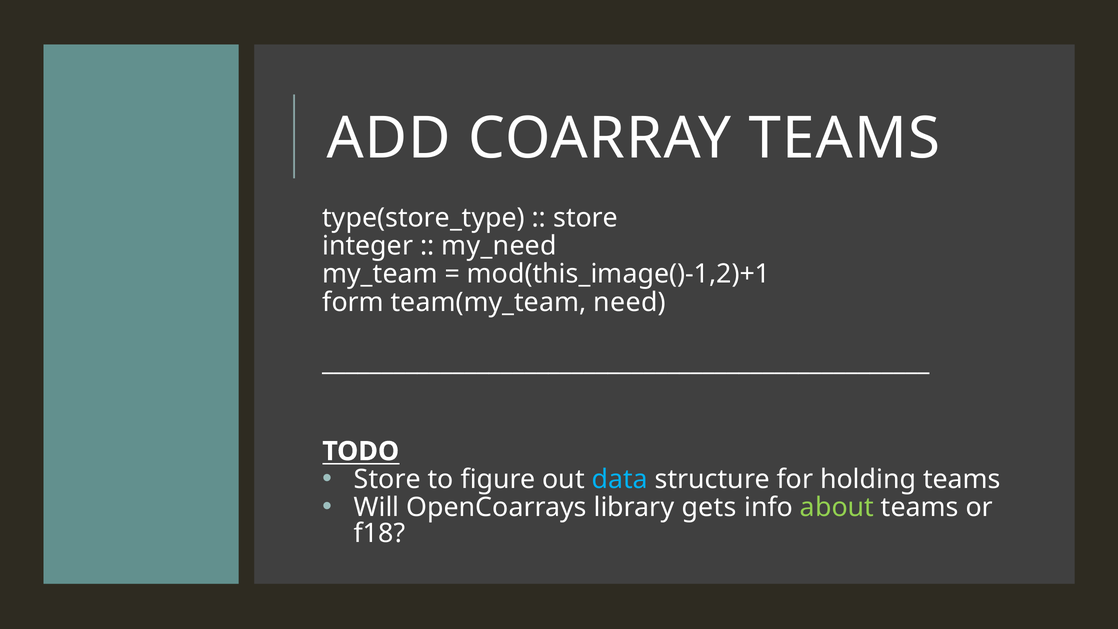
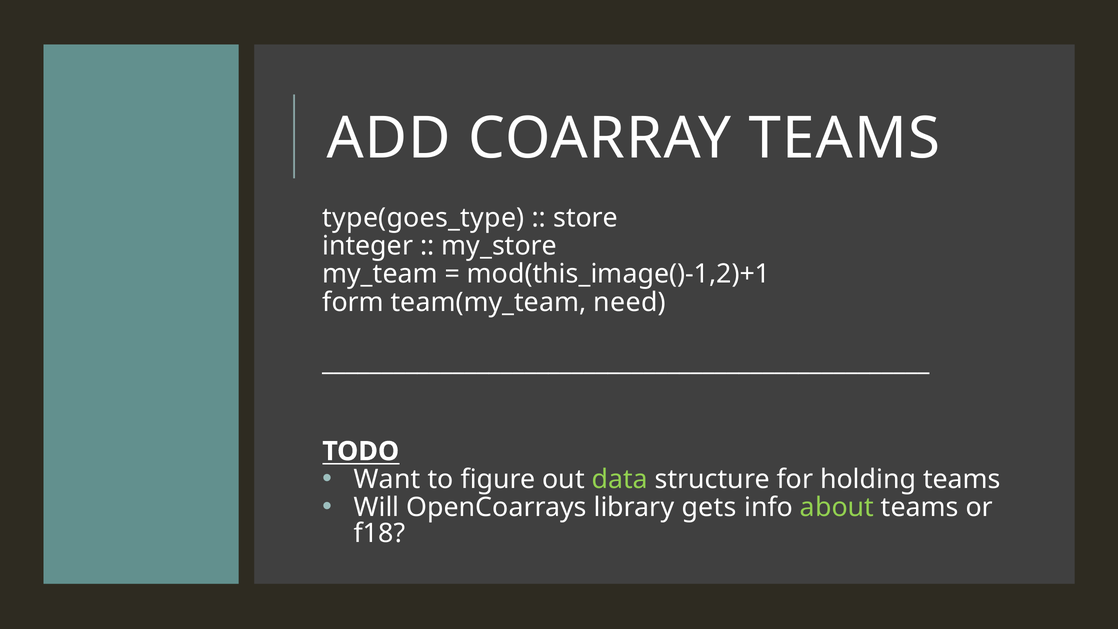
type(store_type: type(store_type -> type(goes_type (423, 218)
my_need: my_need -> my_store (499, 246)
Store: Store -> Want (387, 479)
data colour: light blue -> light green (620, 479)
